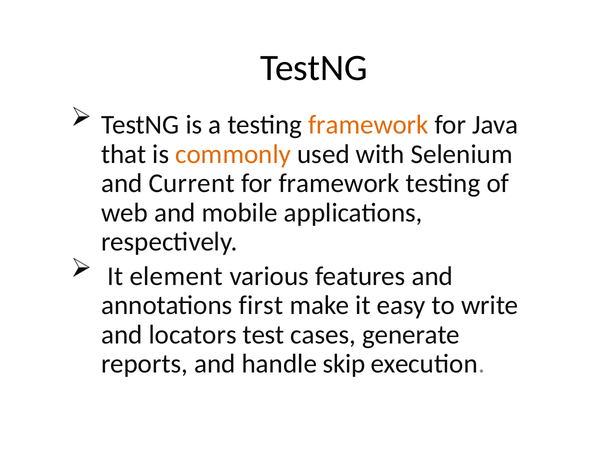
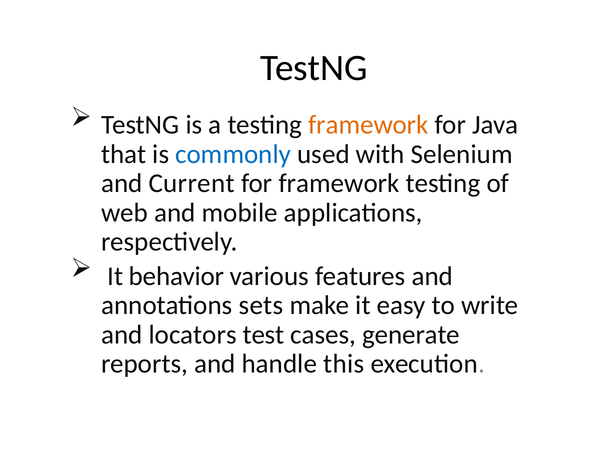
commonly colour: orange -> blue (233, 154)
element: element -> behavior (177, 276)
first: first -> sets (261, 305)
skip: skip -> this (344, 364)
